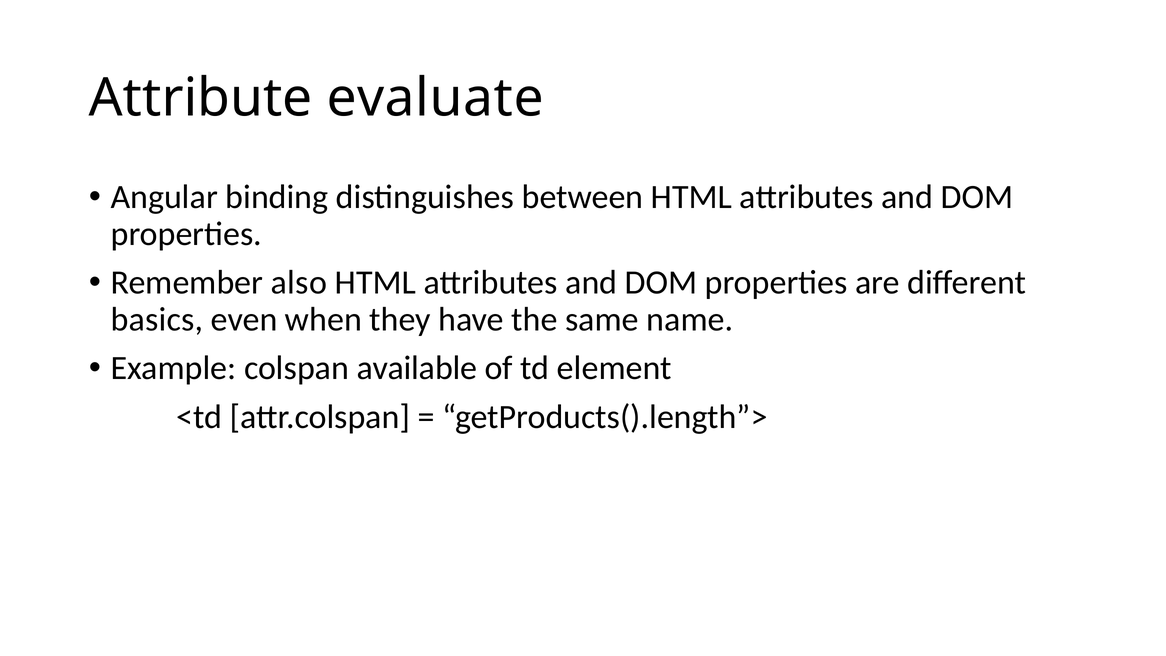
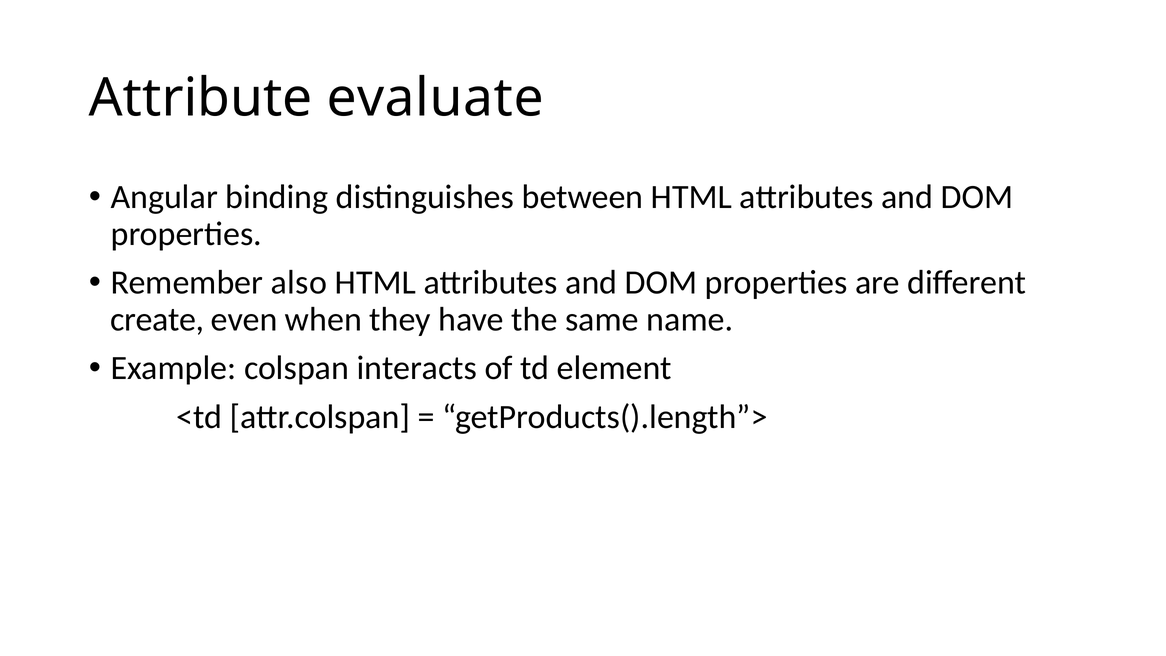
basics: basics -> create (157, 319)
available: available -> interacts (417, 368)
